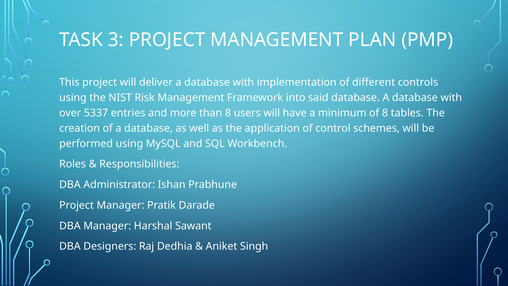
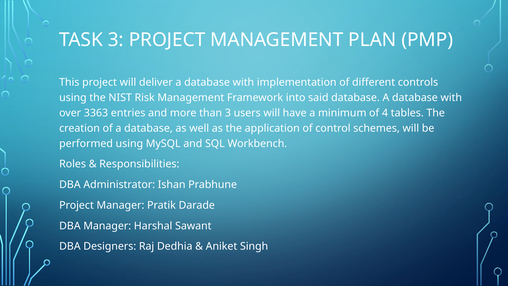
5337: 5337 -> 3363 (96, 113)
than 8: 8 -> 3 (228, 113)
of 8: 8 -> 4 (385, 113)
